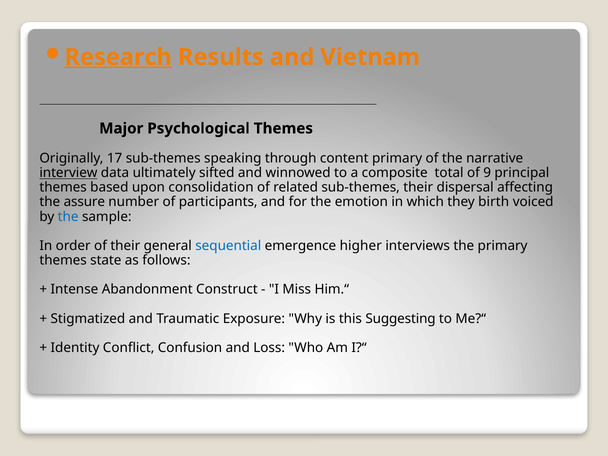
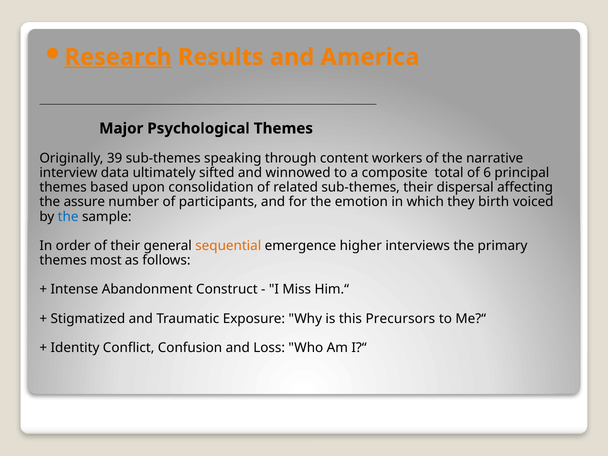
Vietnam: Vietnam -> America (370, 57)
17: 17 -> 39 (115, 158)
content primary: primary -> workers (397, 158)
interview underline: present -> none (68, 173)
9: 9 -> 6 (487, 173)
sequential colour: blue -> orange (228, 246)
state: state -> most (106, 260)
Suggesting: Suggesting -> Precursors (400, 319)
